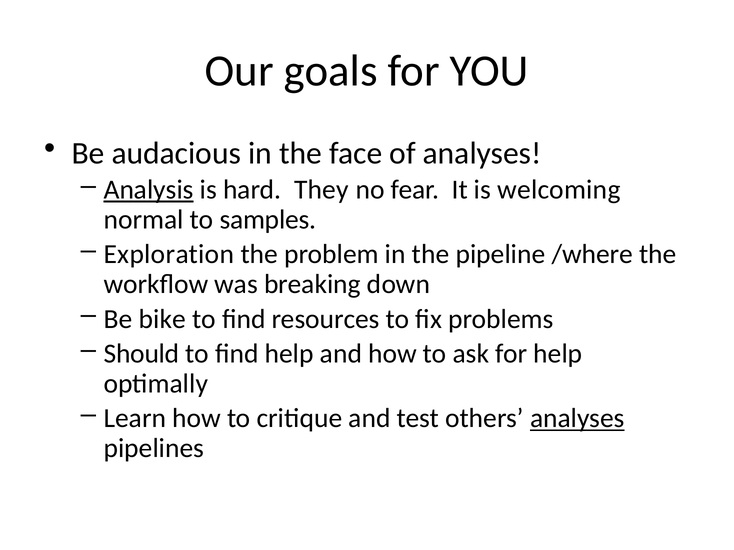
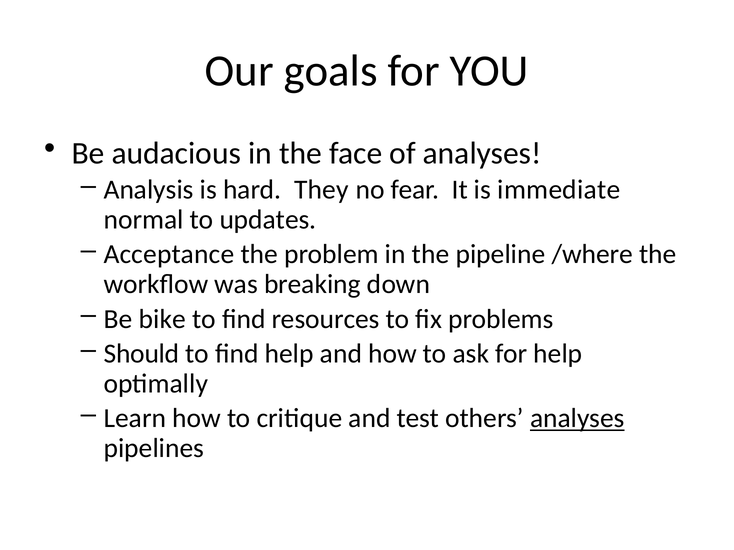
Analysis underline: present -> none (149, 190)
welcoming: welcoming -> immediate (559, 190)
samples: samples -> updates (268, 220)
Exploration: Exploration -> Acceptance (169, 255)
